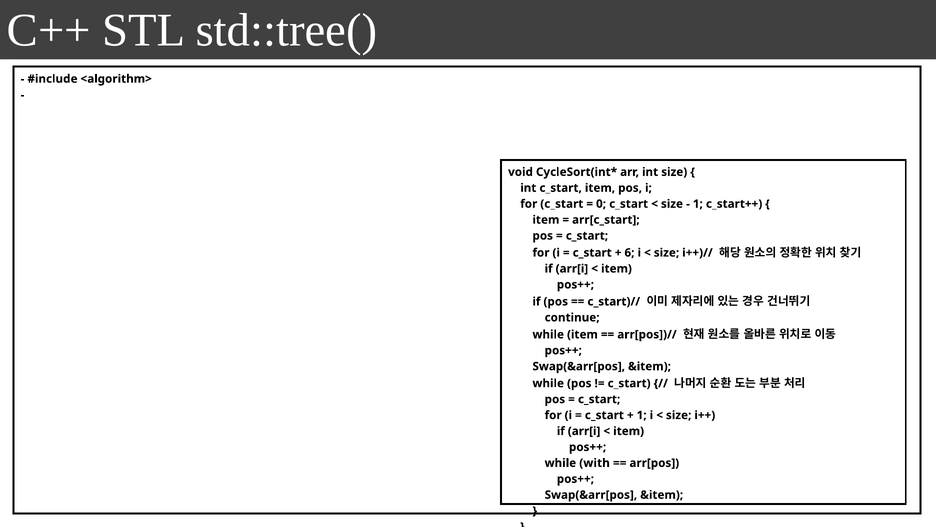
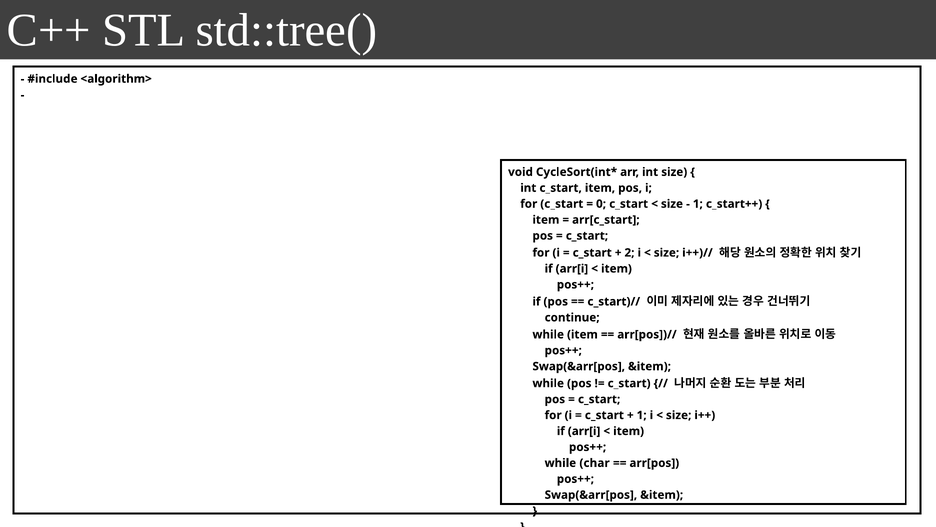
6: 6 -> 2 (629, 253)
with: with -> char (595, 463)
